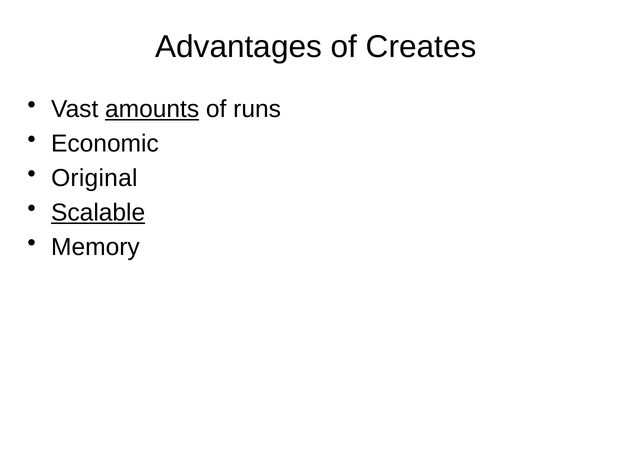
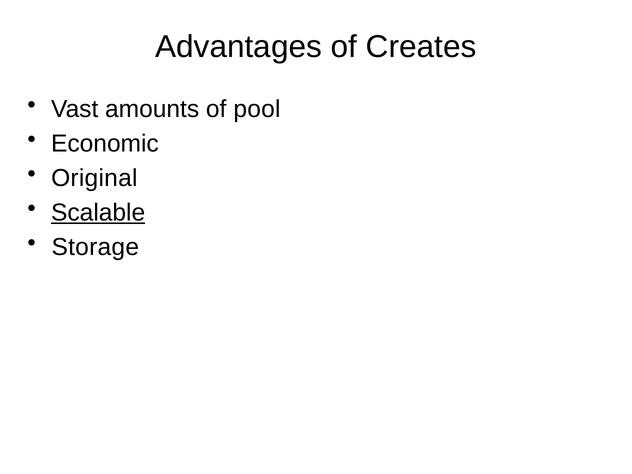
amounts underline: present -> none (152, 109)
runs: runs -> pool (257, 109)
Memory: Memory -> Storage (95, 247)
